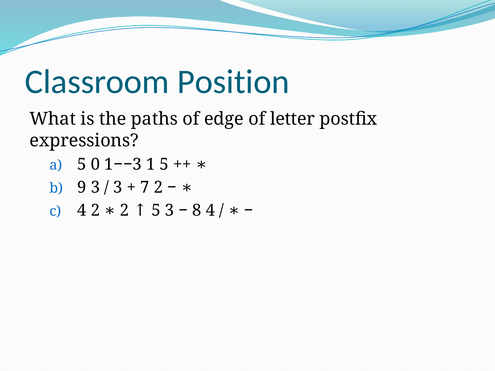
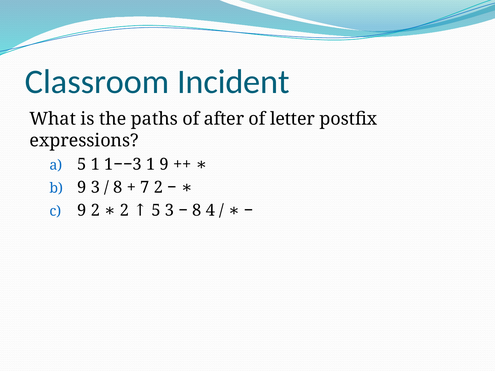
Position: Position -> Incident (233, 82)
edge: edge -> after (224, 119)
5 0: 0 -> 1 (95, 164)
1 5: 5 -> 9 (164, 164)
3: 3 -> 8 (118, 188)
4: 4 -> 9 (82, 211)
